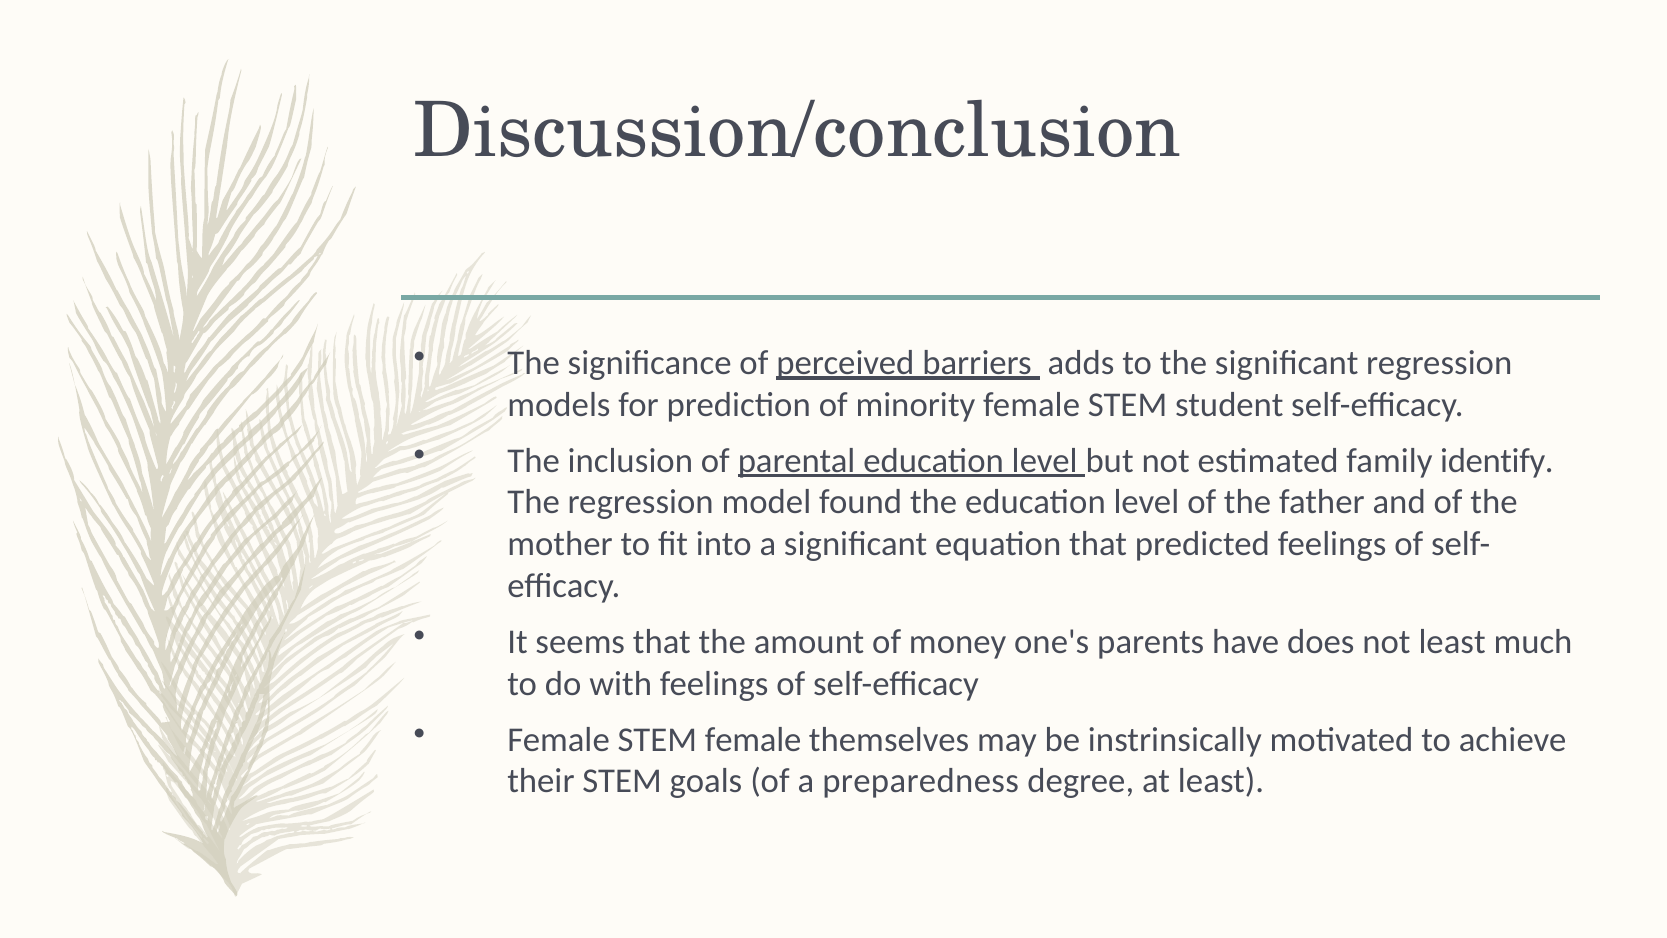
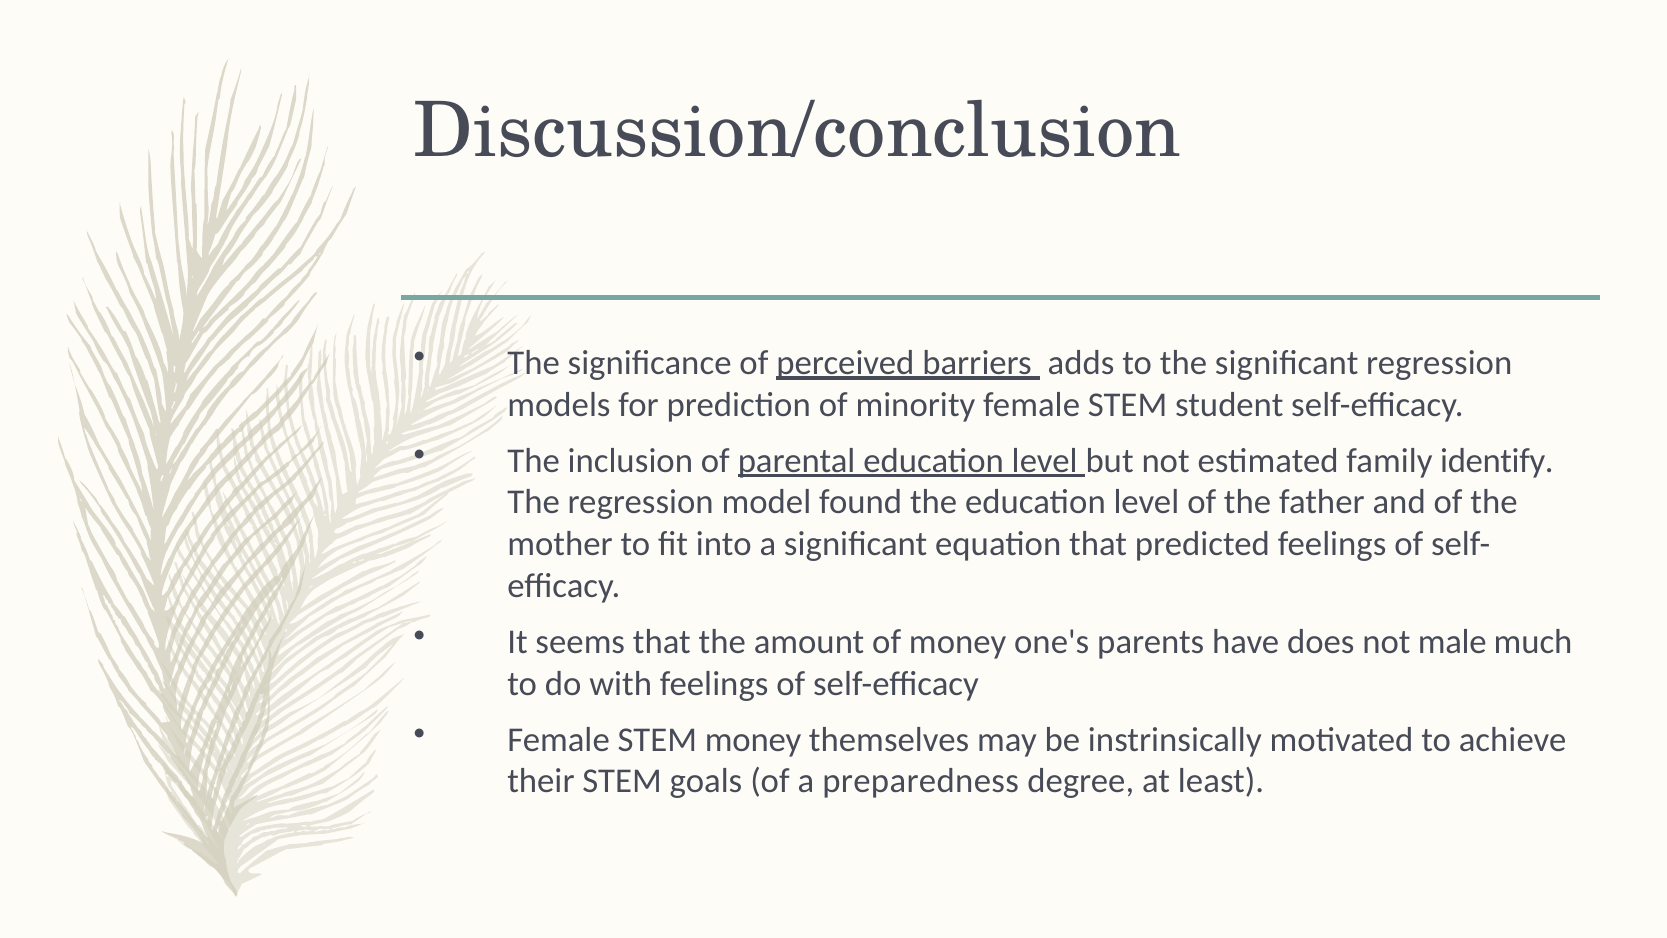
not least: least -> male (1452, 642)
STEM female: female -> money (753, 740)
